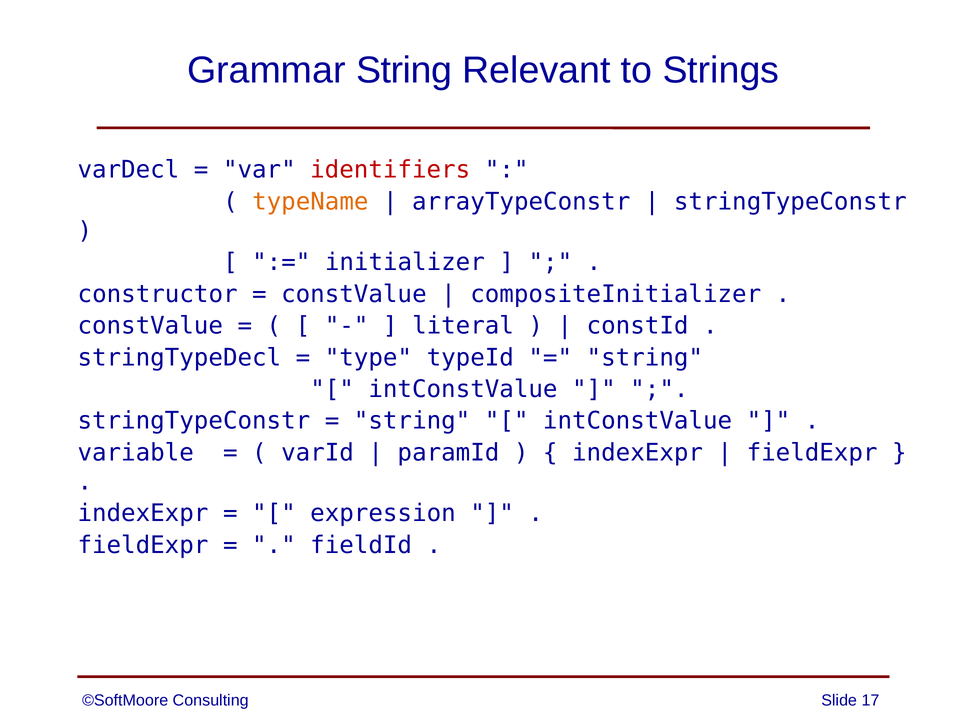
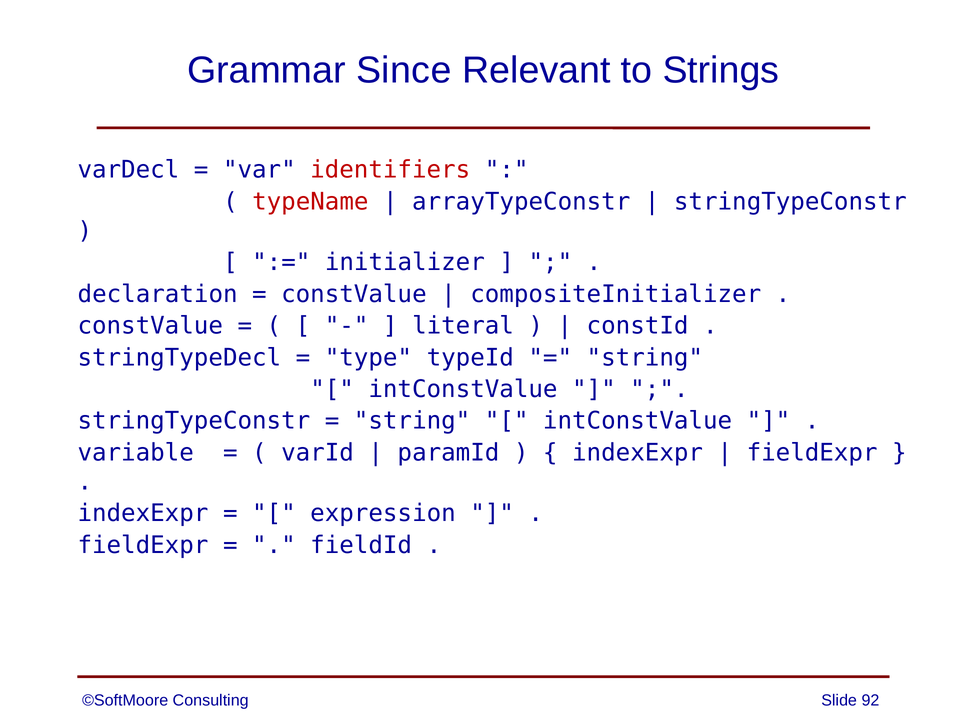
Grammar String: String -> Since (404, 70)
typeName colour: orange -> red (310, 202)
constructor: constructor -> declaration (158, 294)
17: 17 -> 92 (870, 701)
